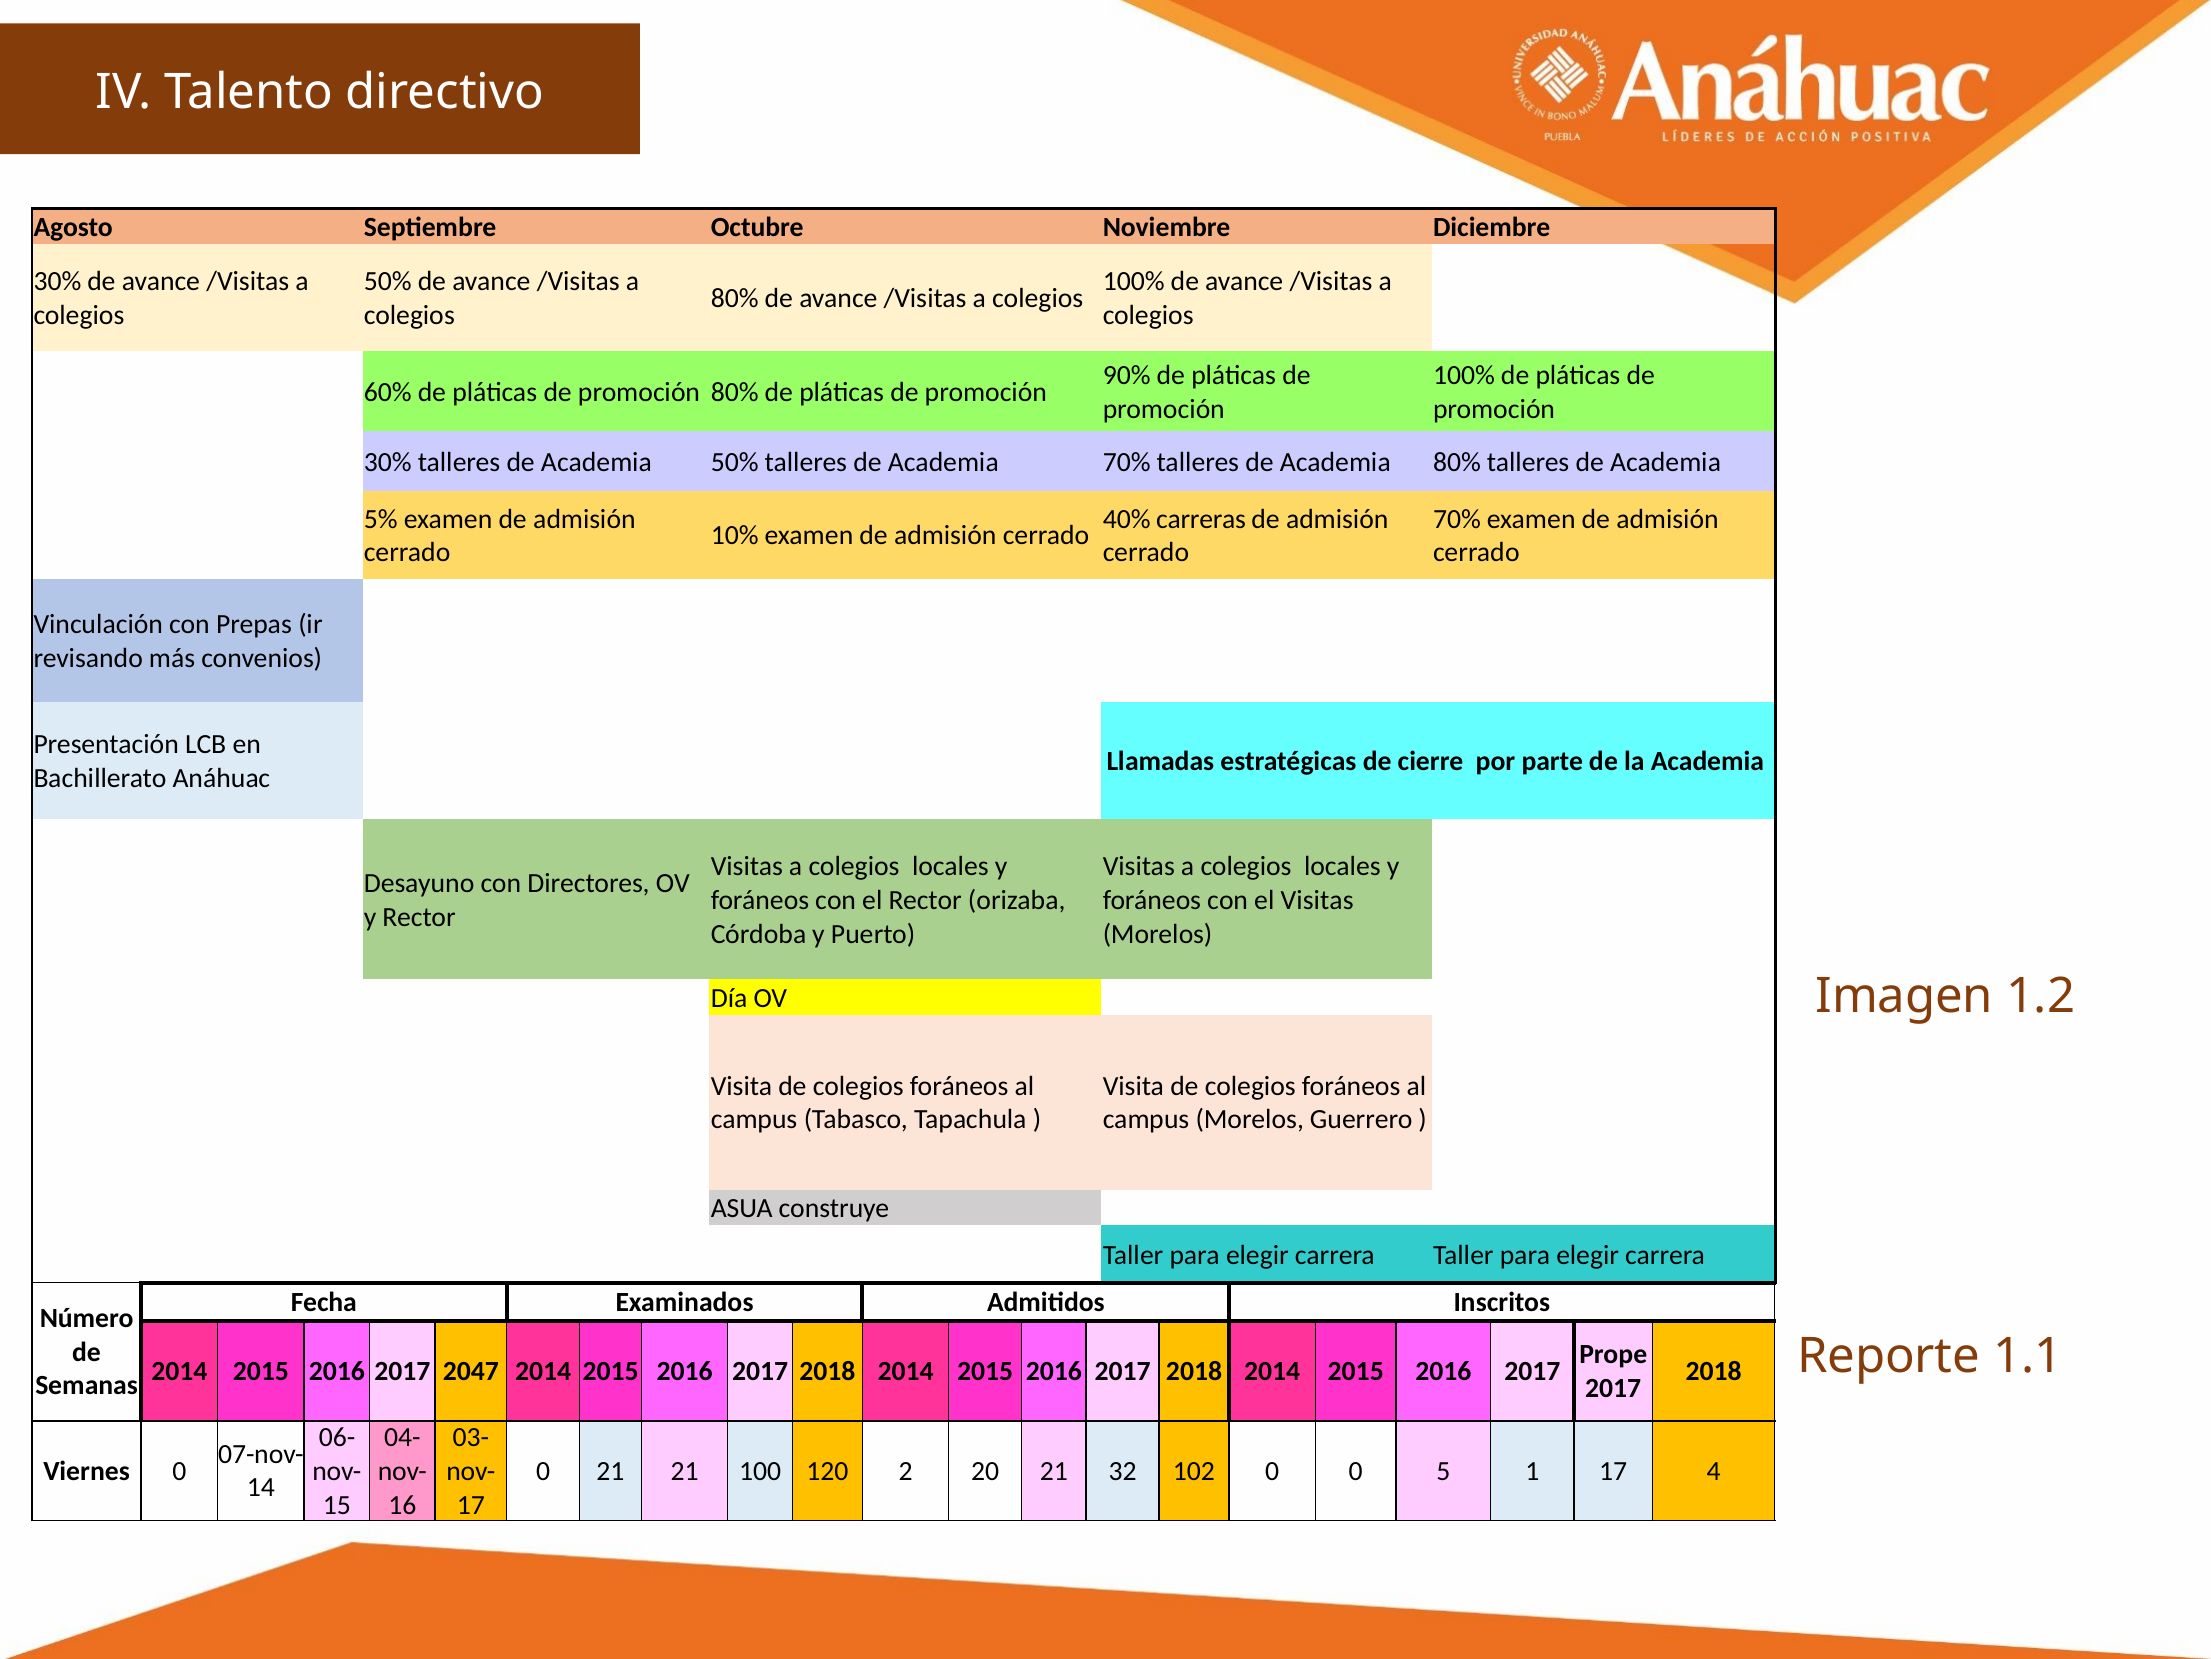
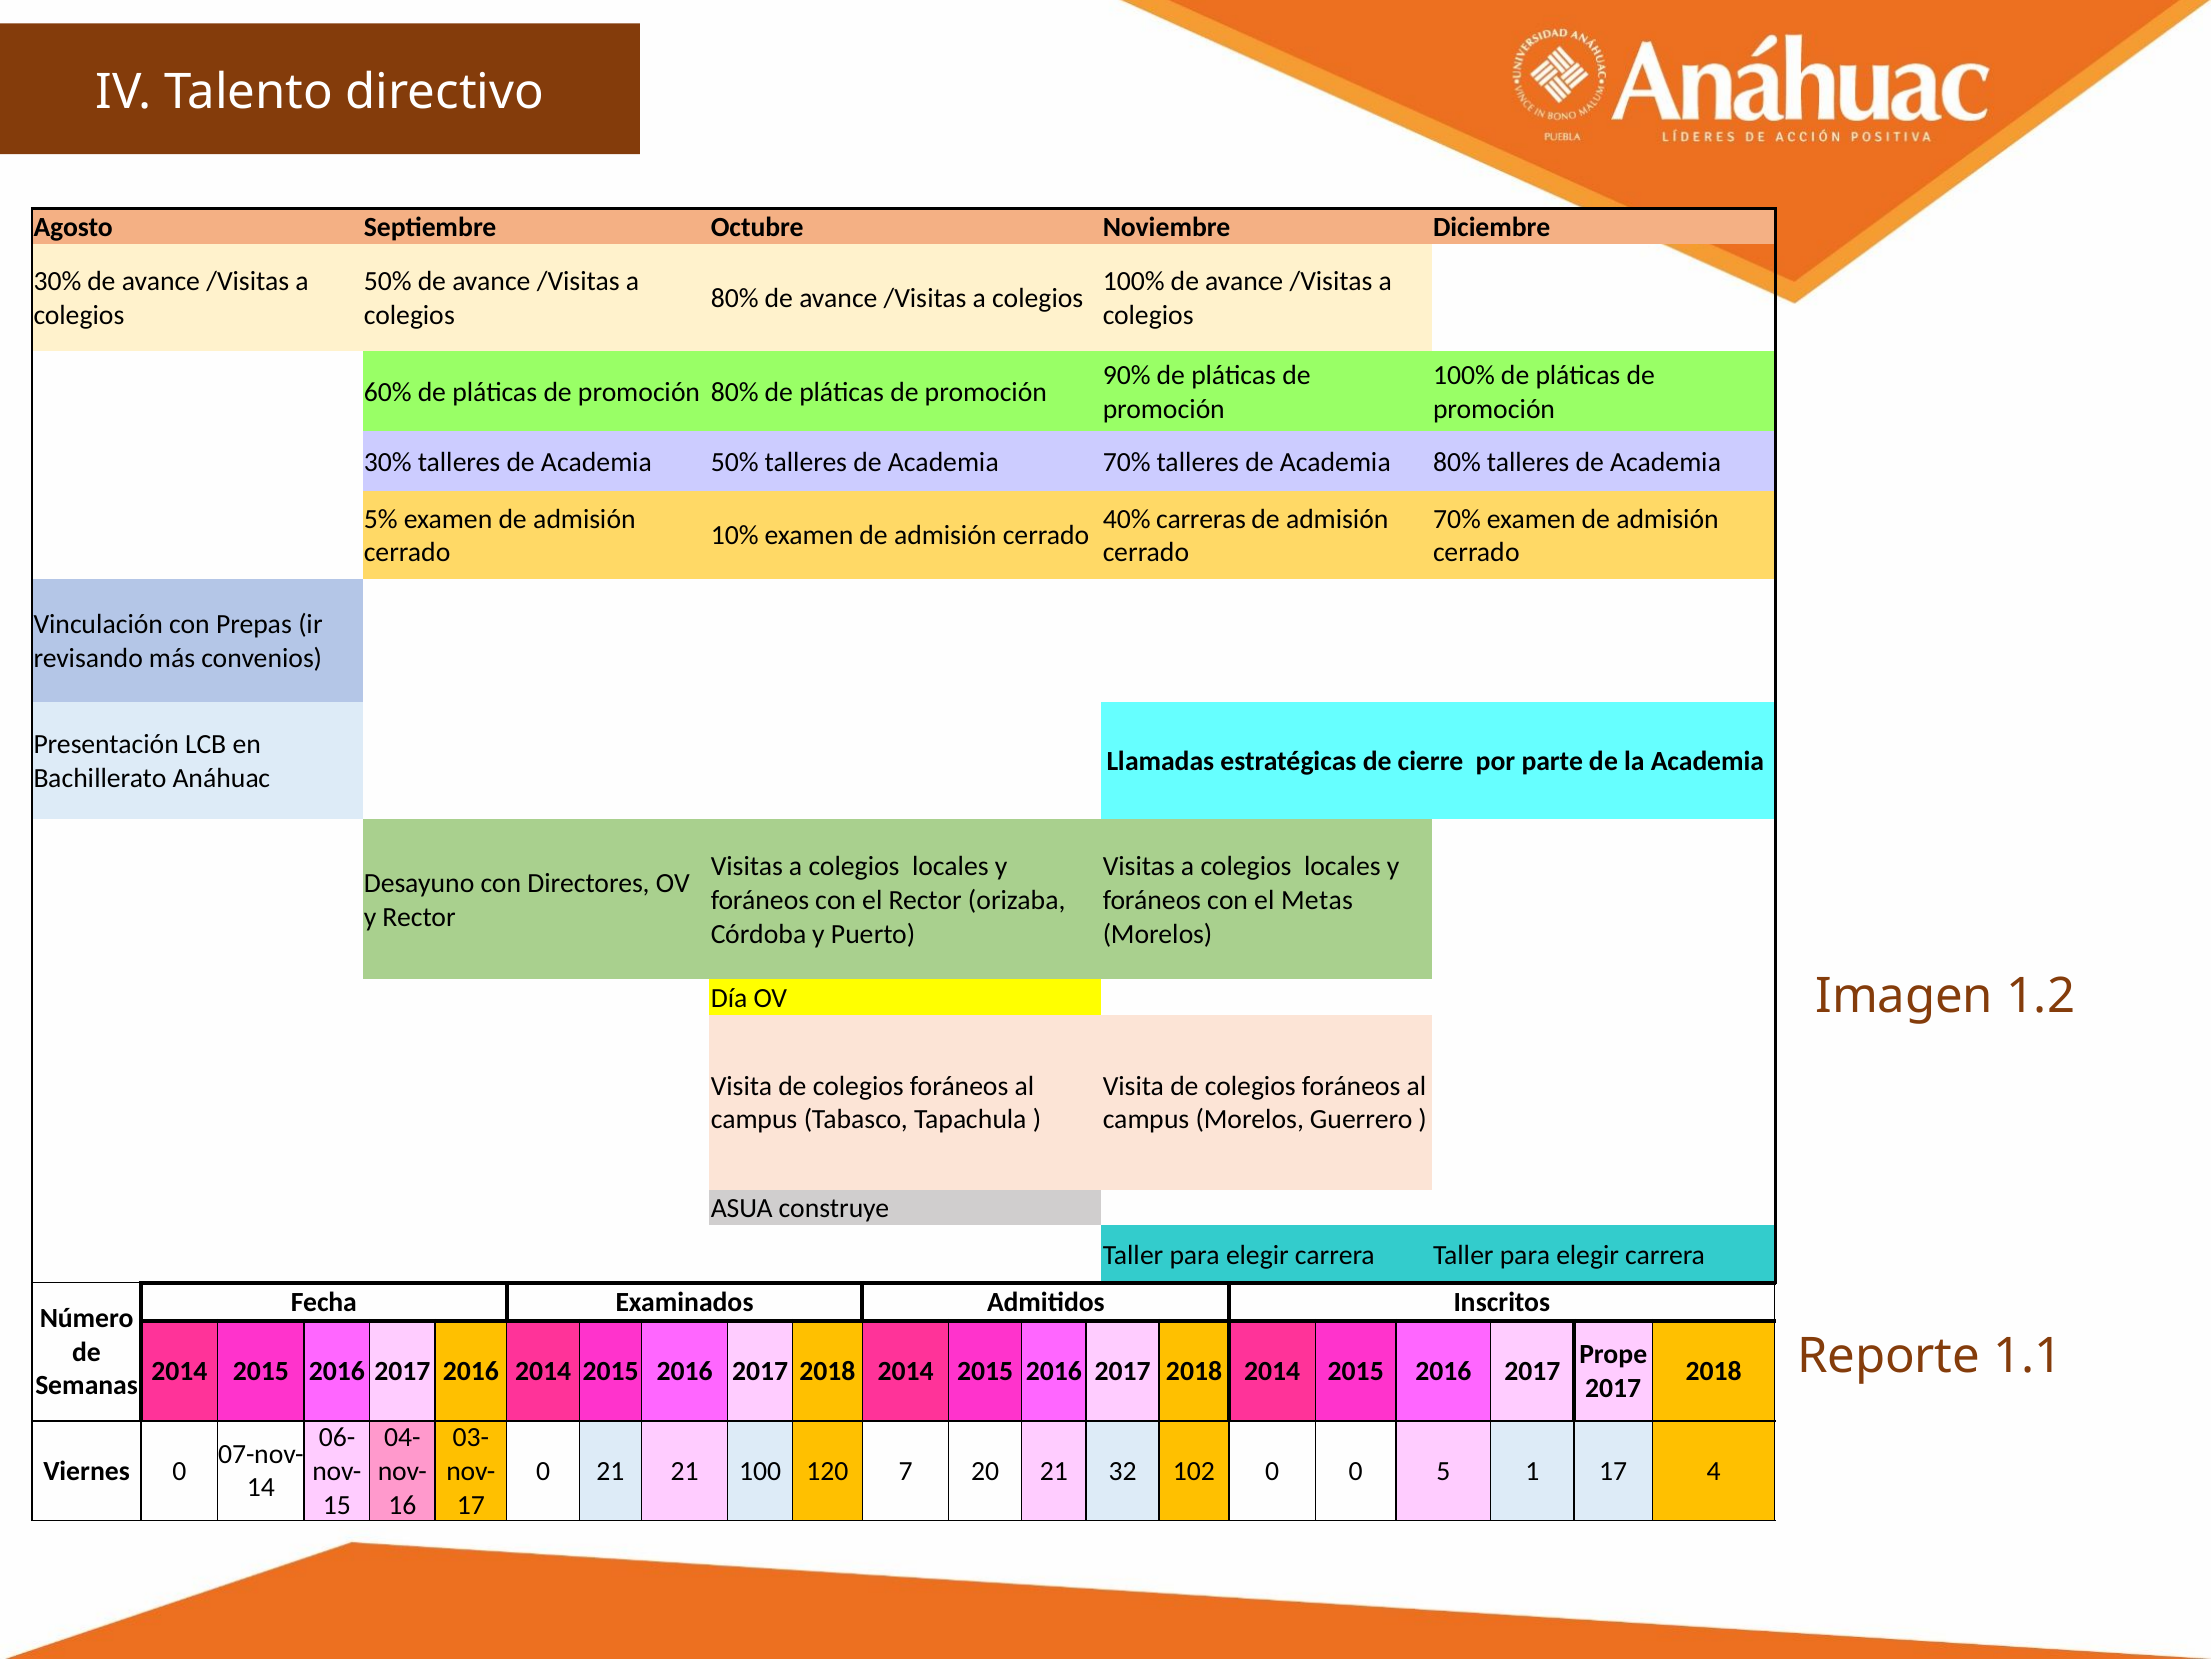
el Visitas: Visitas -> Metas (1317, 900)
2017 2047: 2047 -> 2016 (471, 1370)
2: 2 -> 7 (906, 1470)
